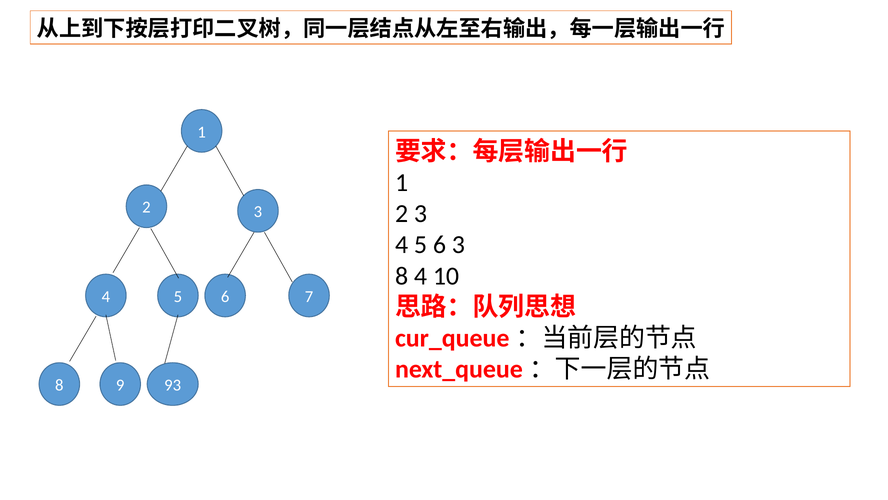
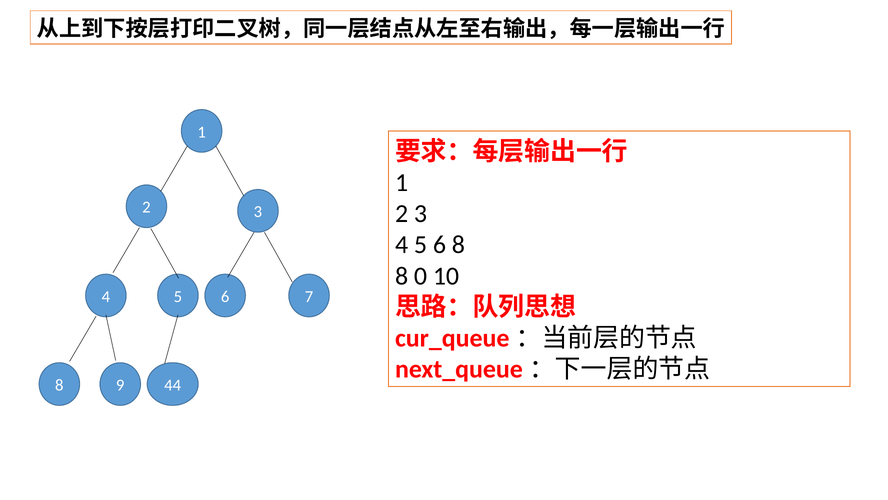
5 6 3: 3 -> 8 (458, 245)
8 4: 4 -> 0 (420, 276)
93: 93 -> 44 (173, 385)
